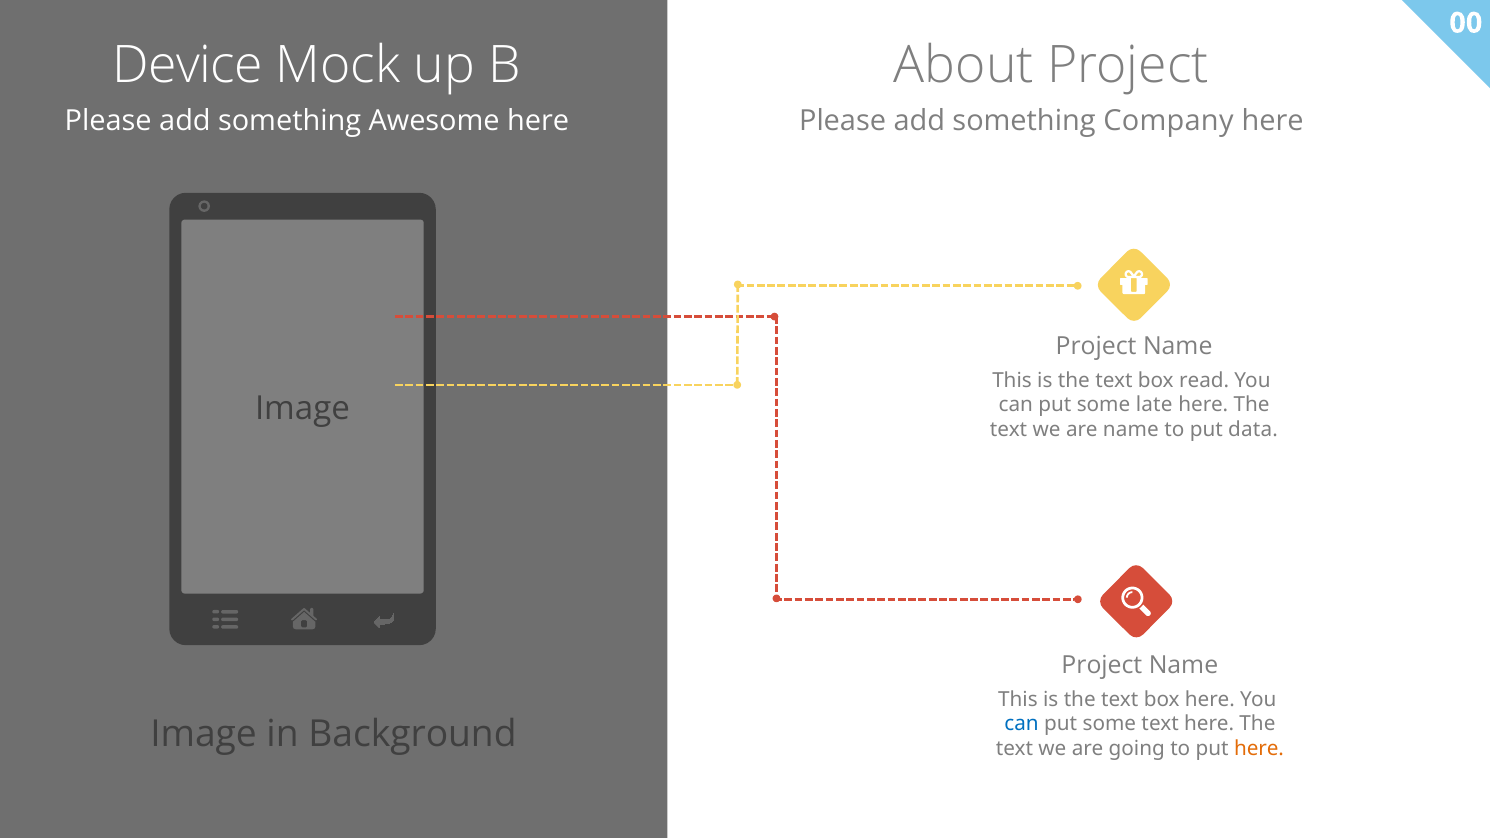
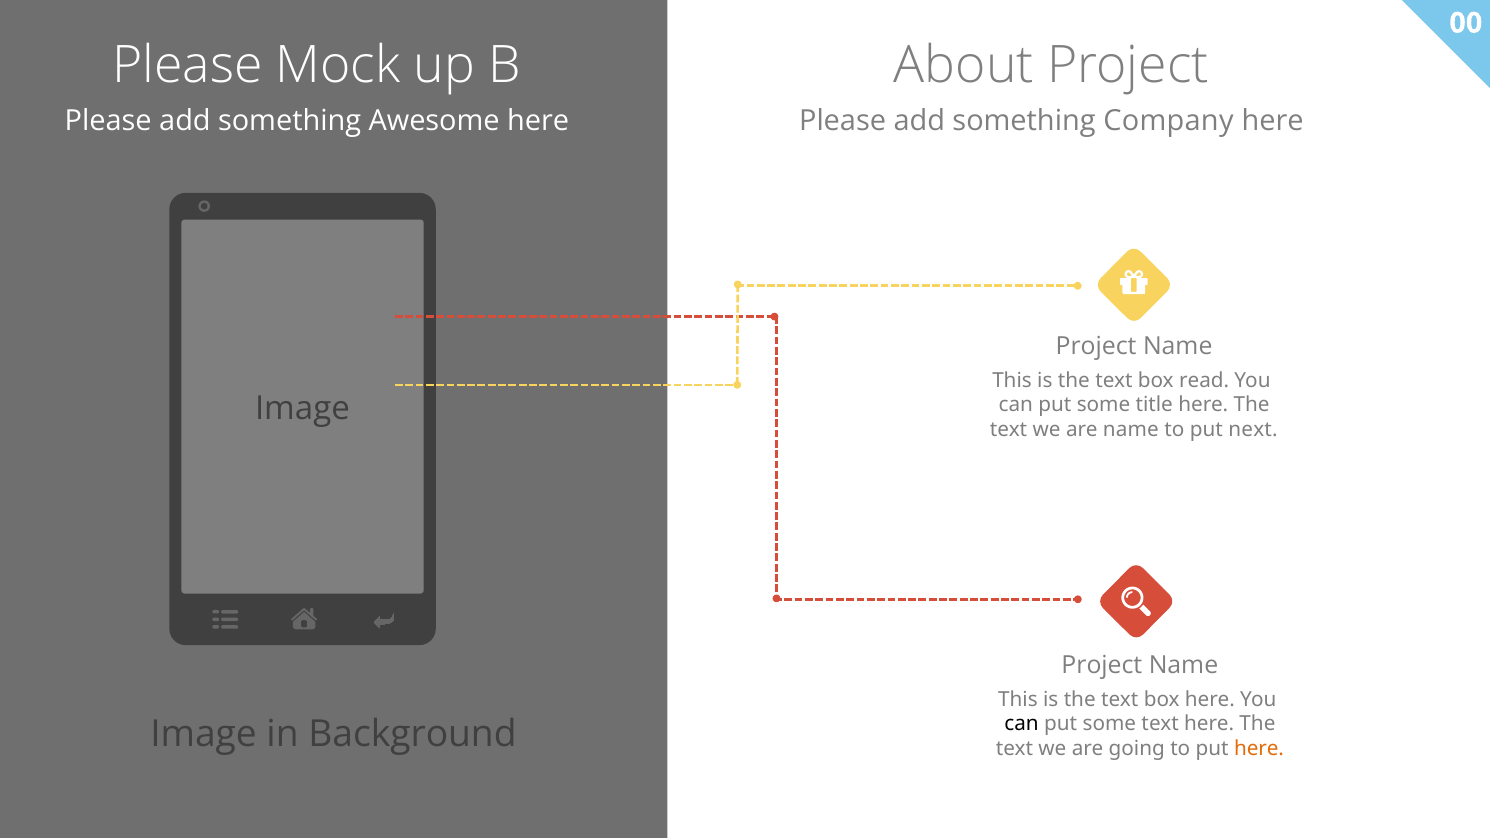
Device: Device -> Please (188, 66)
late: late -> title (1154, 405)
data: data -> next (1253, 430)
can colour: blue -> black (1022, 724)
